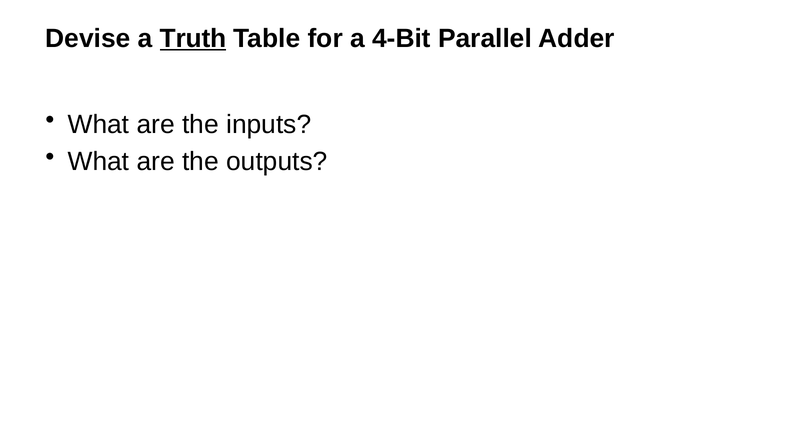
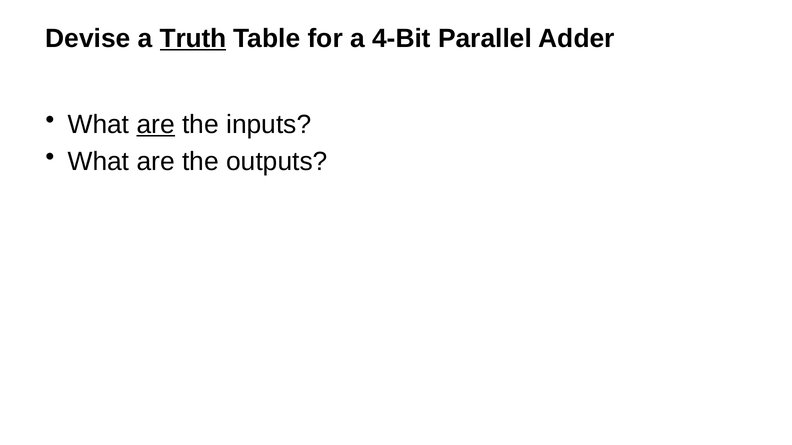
are underline: none -> present (156, 125)
